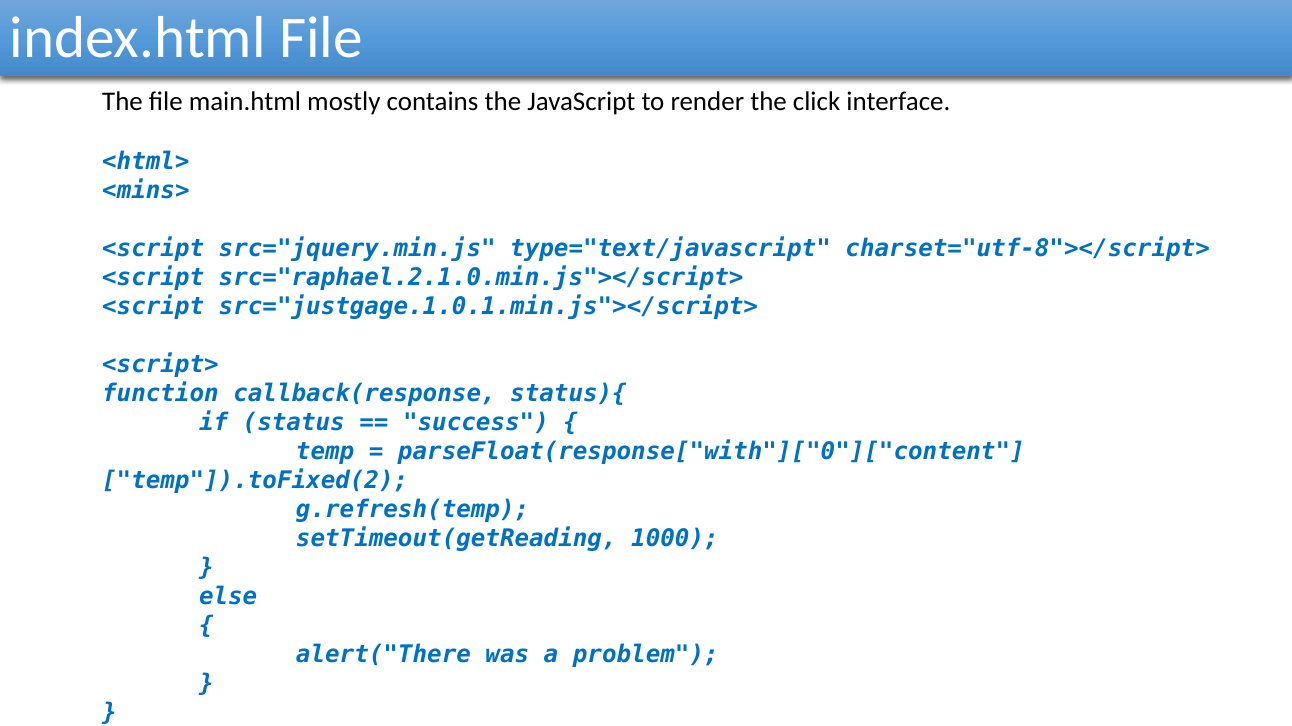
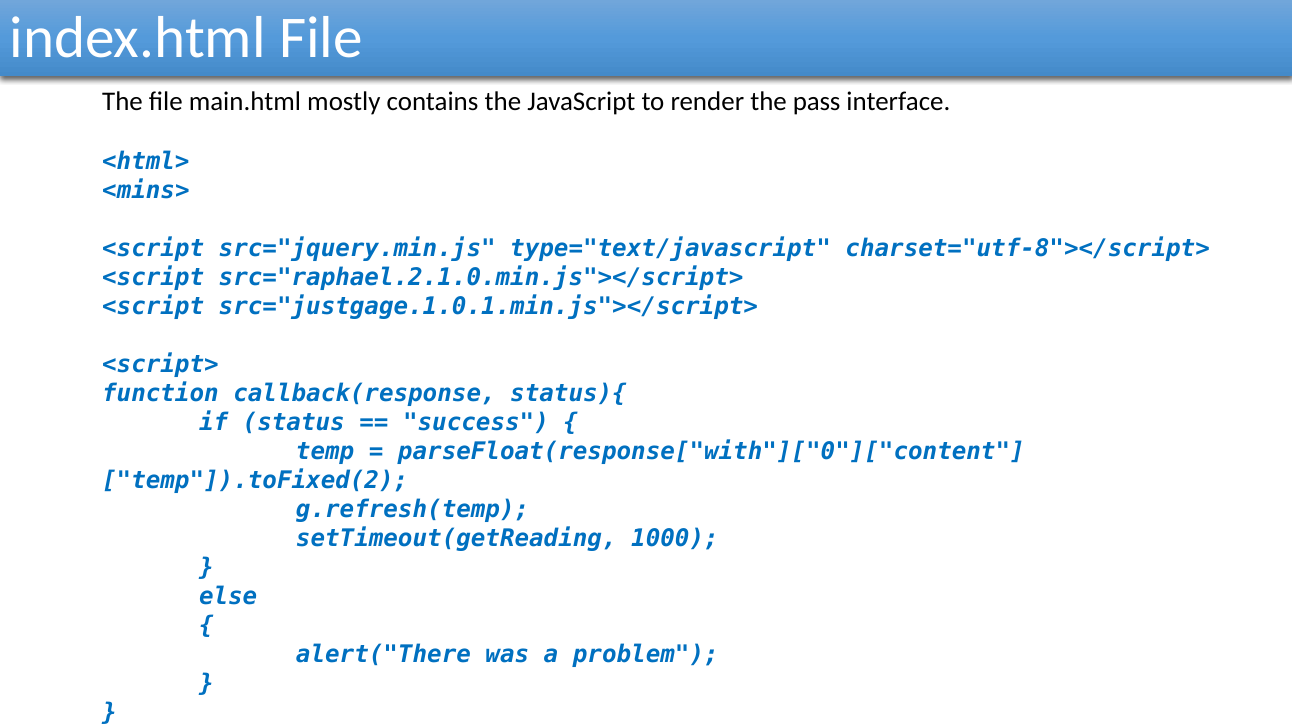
click: click -> pass (817, 102)
